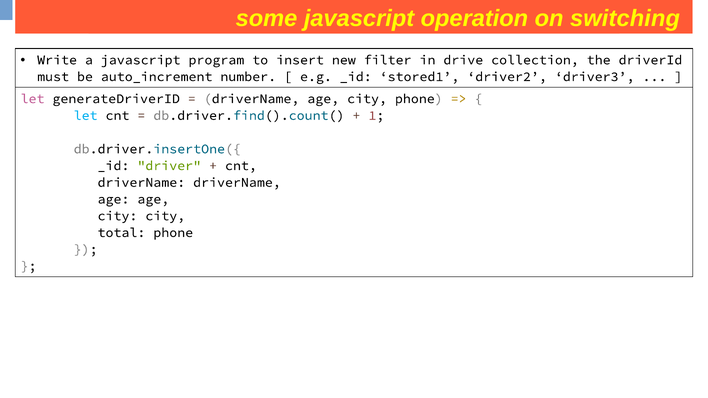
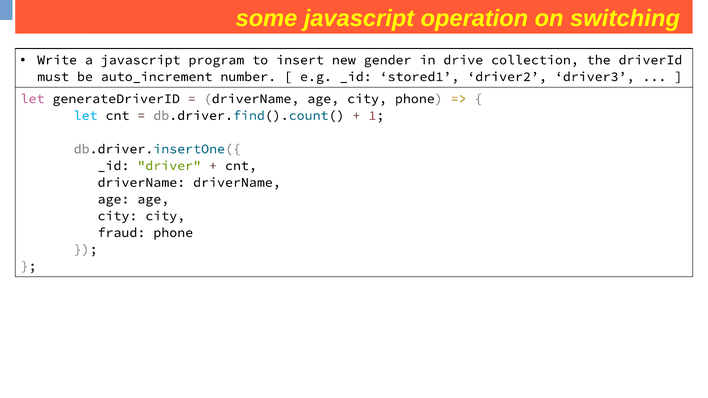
filter: filter -> gender (388, 60)
total: total -> fraud (121, 233)
